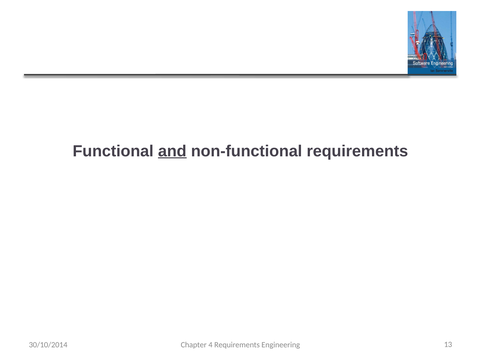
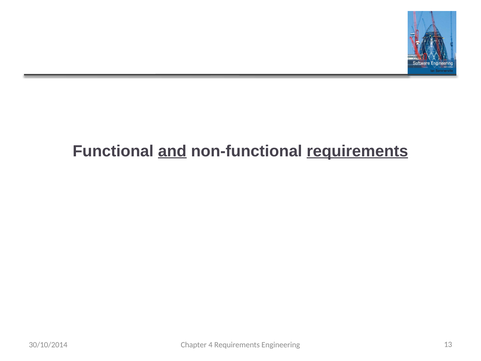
requirements underline: none -> present (357, 151)
